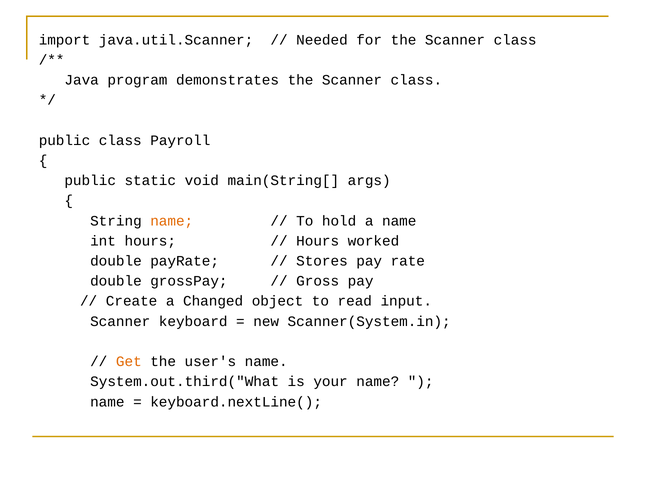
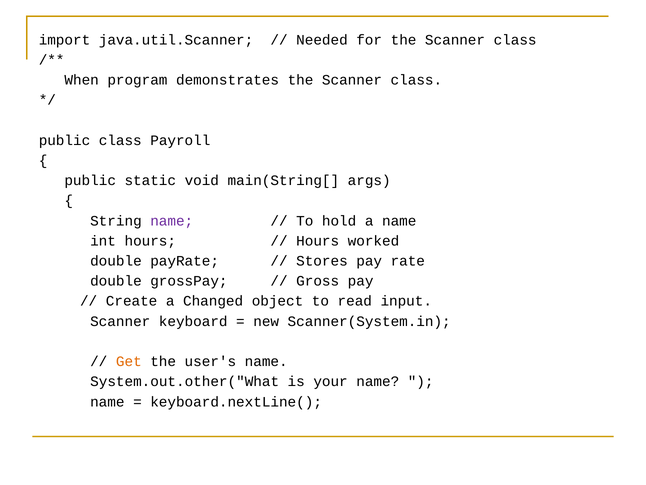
Java: Java -> When (82, 80)
name colour: orange -> purple (172, 221)
System.out.third("What: System.out.third("What -> System.out.other("What (185, 381)
